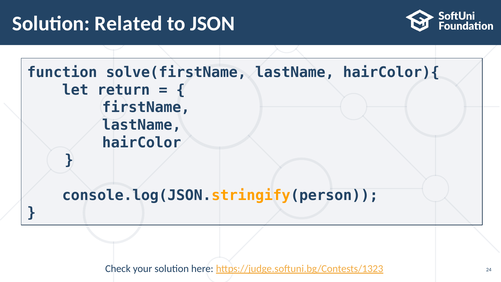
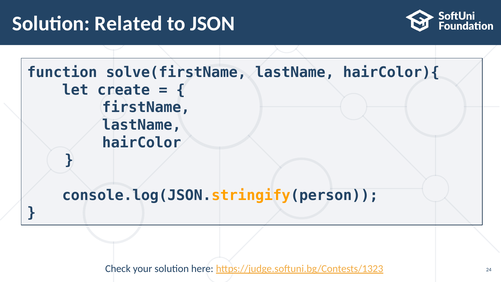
return: return -> create (124, 90)
